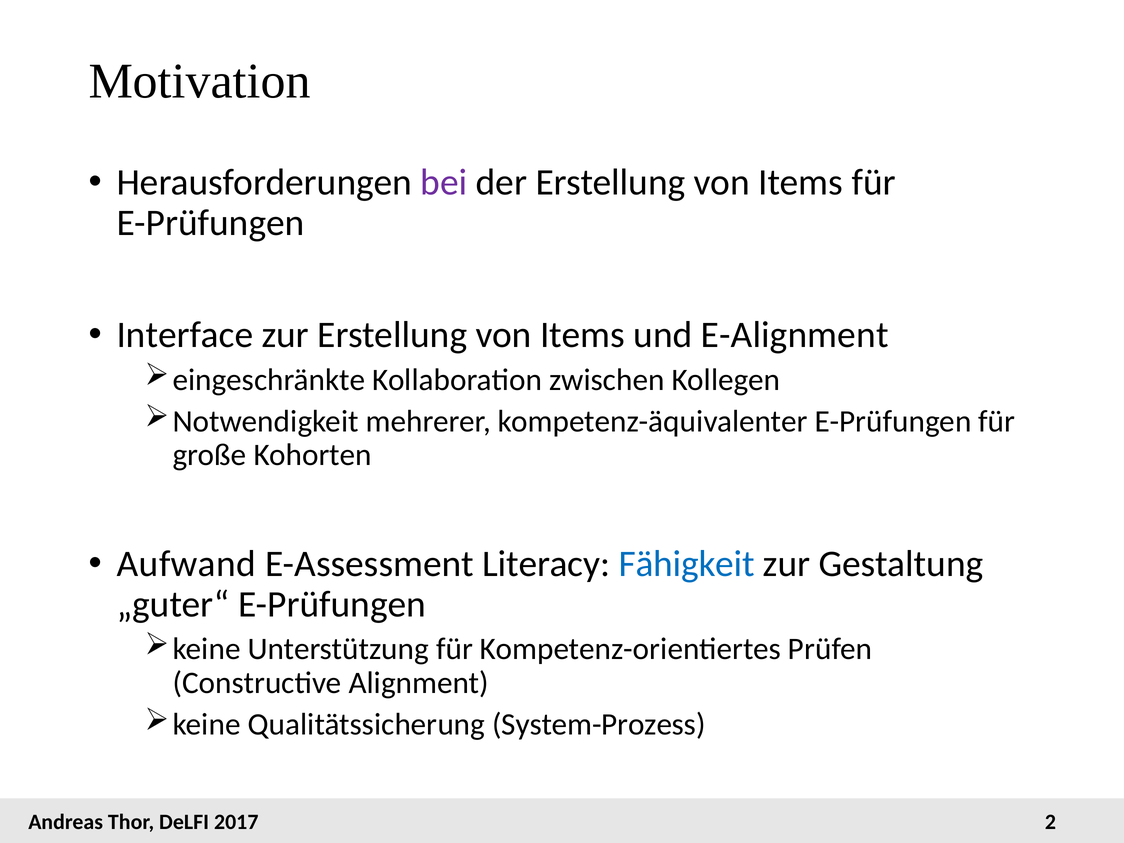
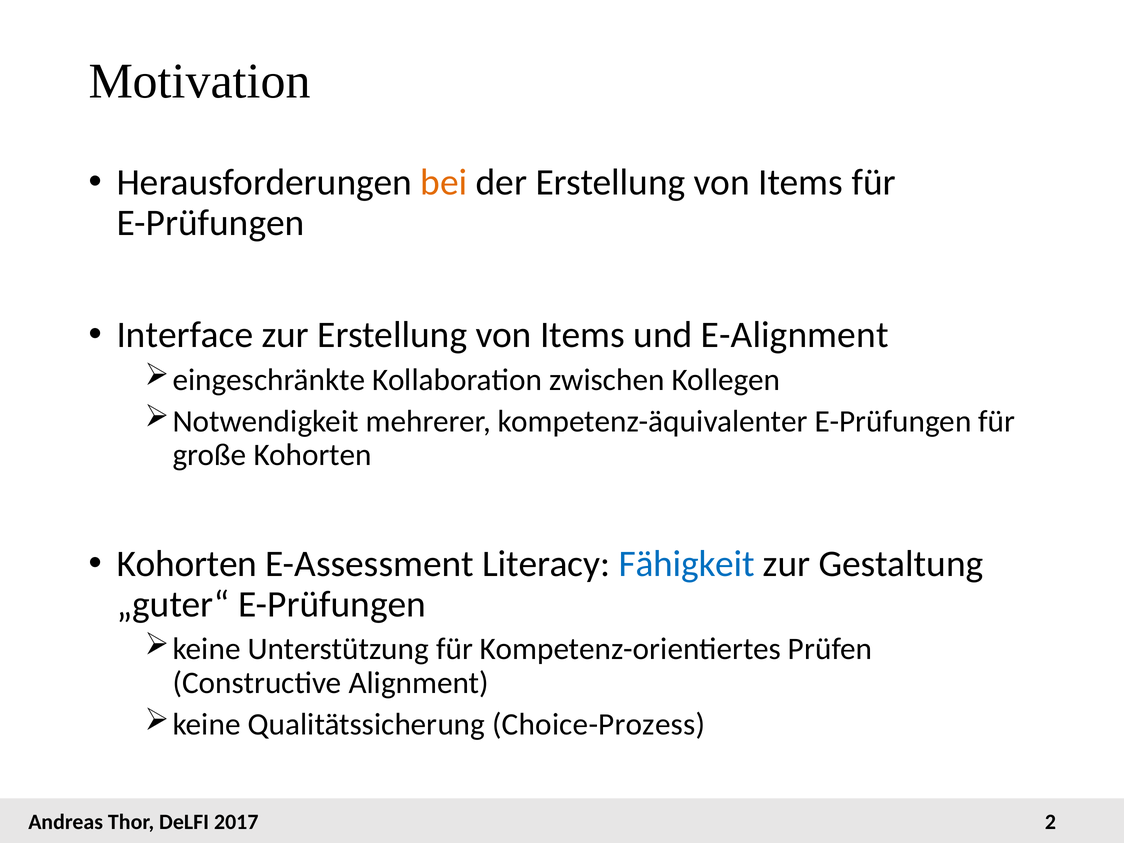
bei colour: purple -> orange (444, 182)
Aufwand: Aufwand -> Kohorten (187, 564)
System-Prozess: System-Prozess -> Choice-Prozess (599, 724)
